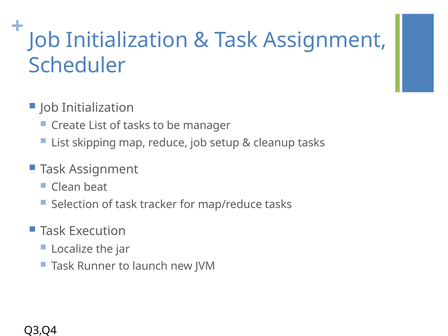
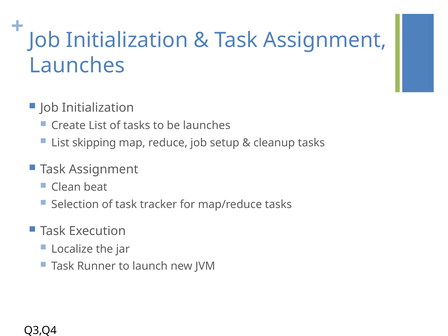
Scheduler: Scheduler -> Launches (77, 66)
be manager: manager -> launches (207, 125)
